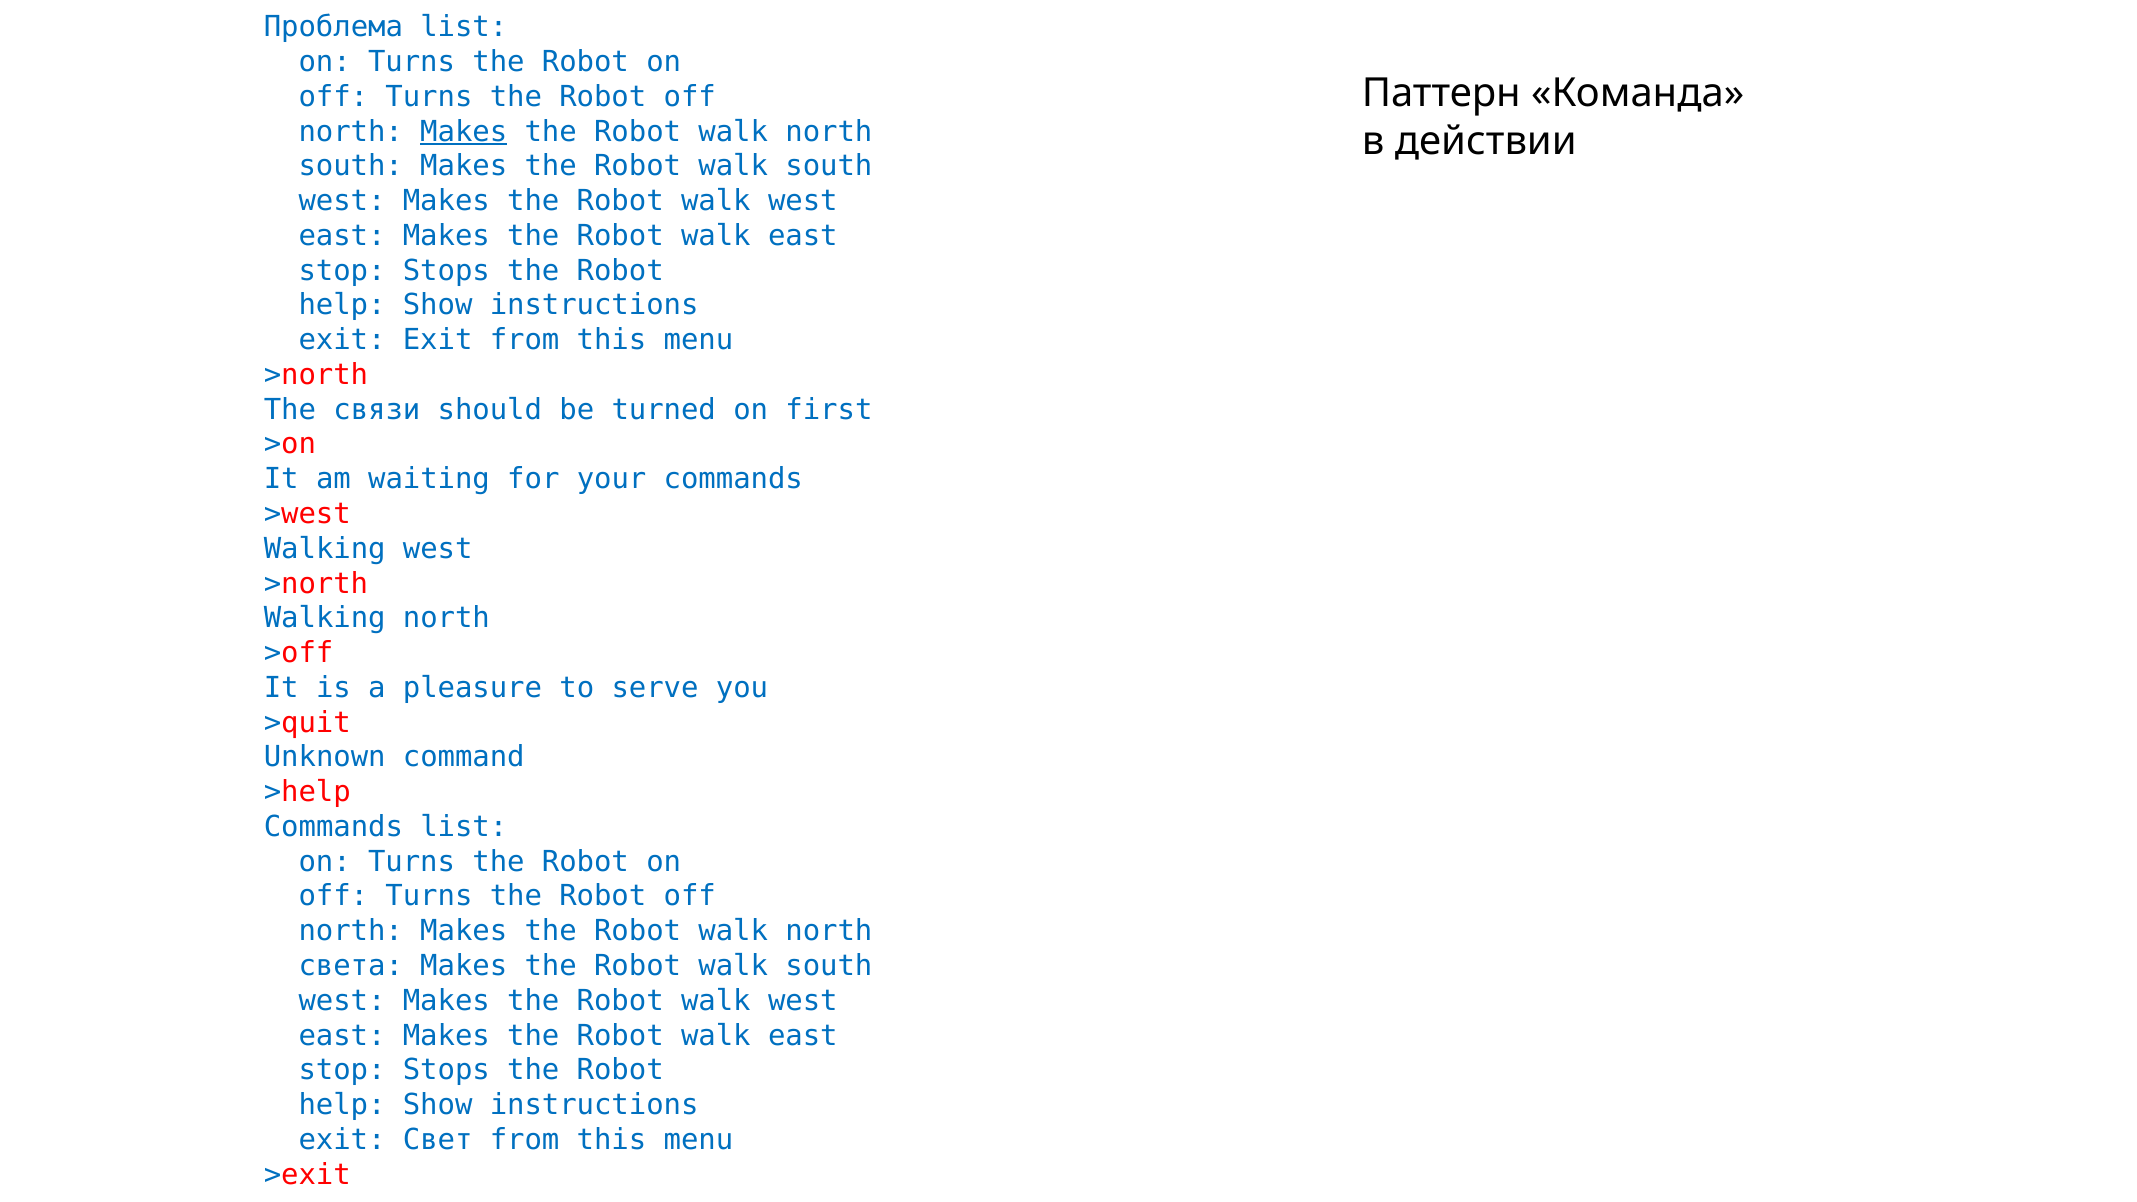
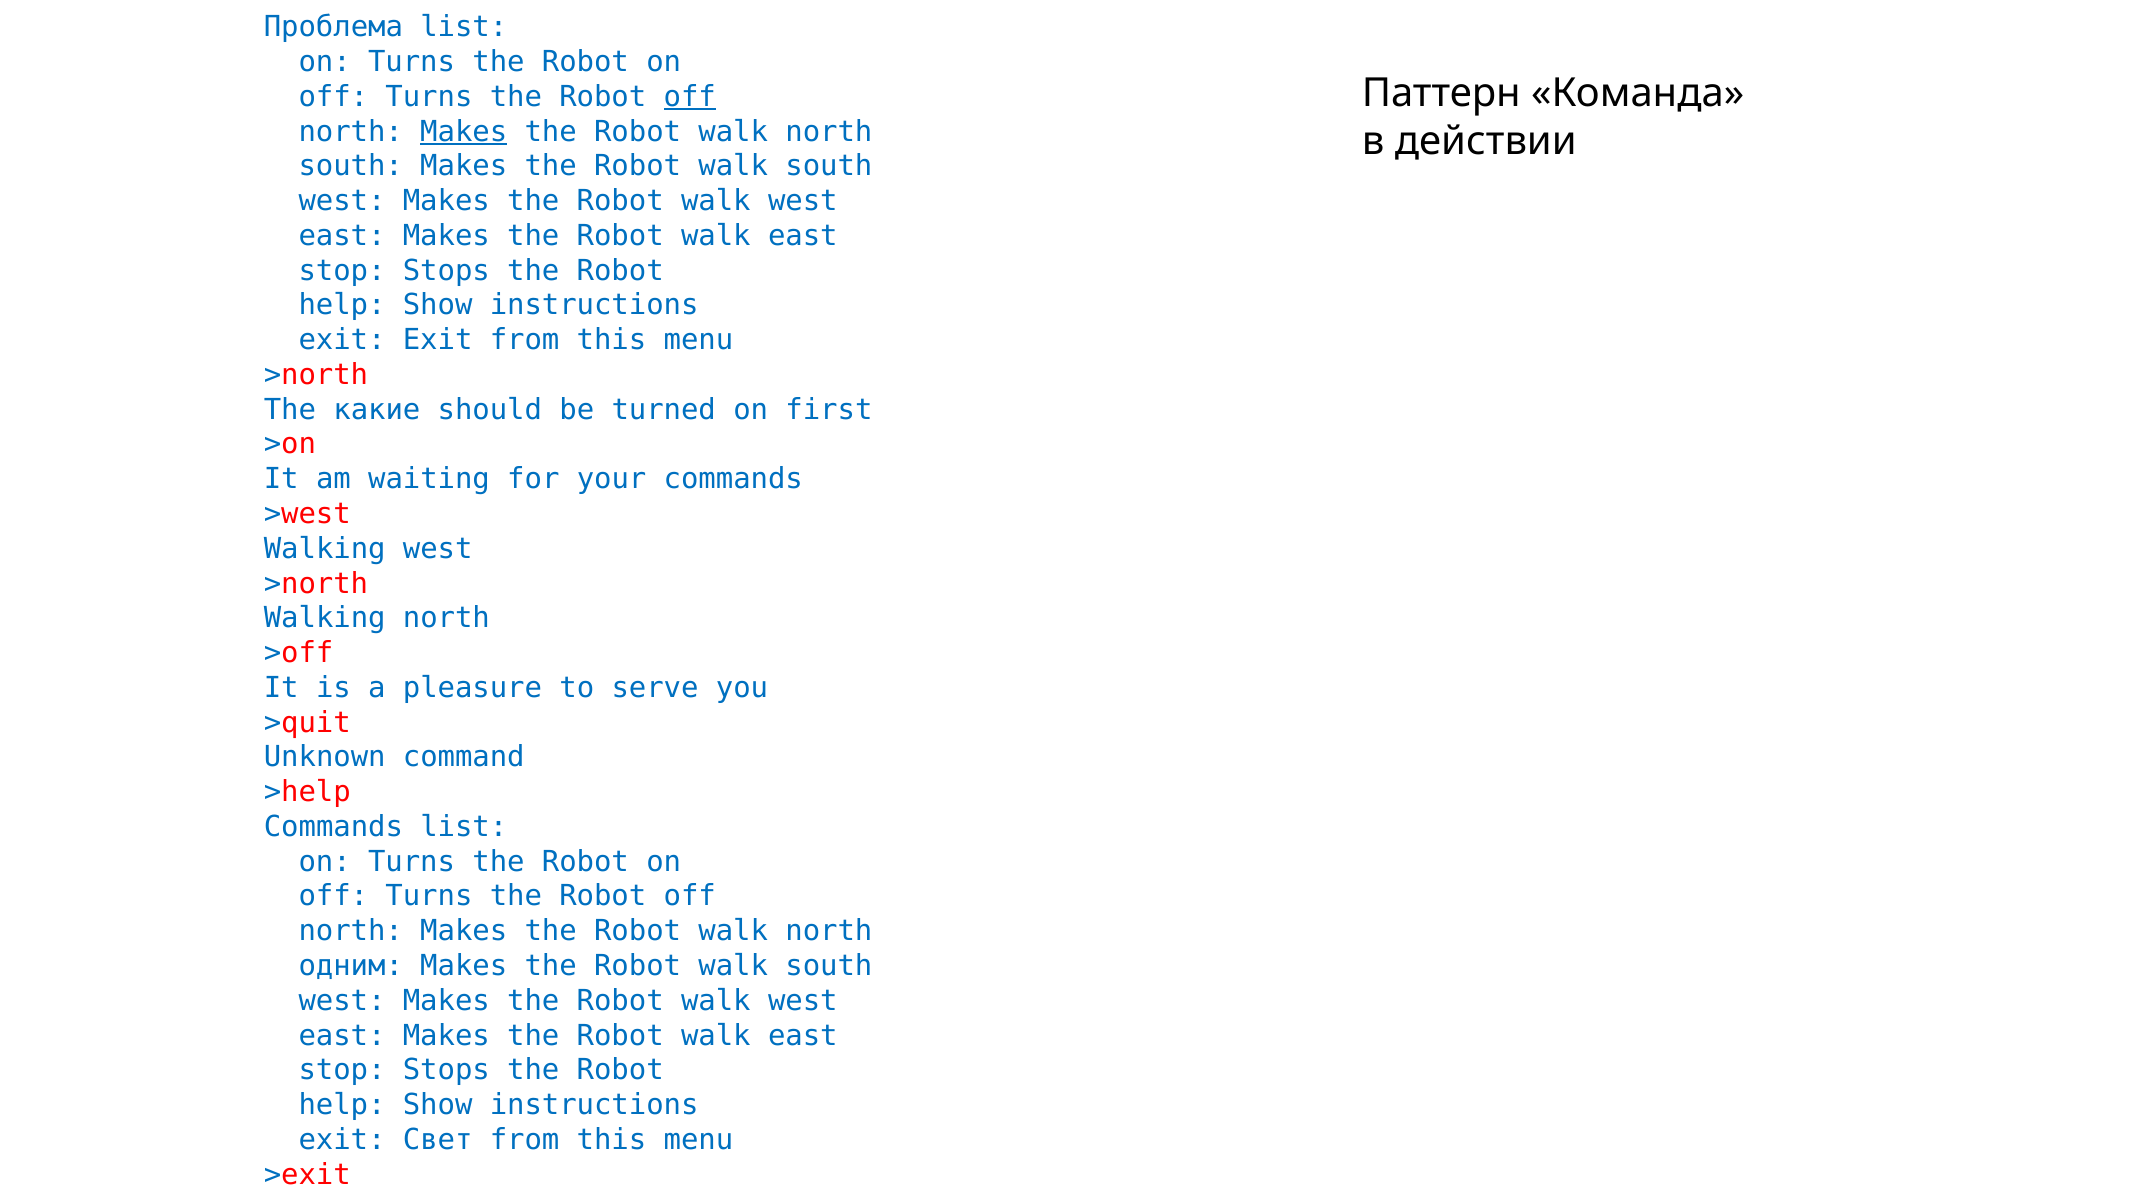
off underline: none -> present (690, 97)
связи: связи -> какие (377, 410)
света: света -> одним (351, 966)
